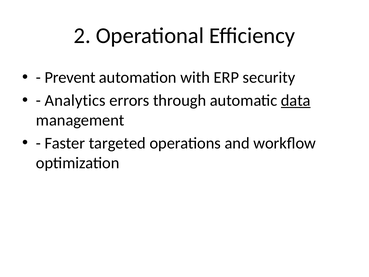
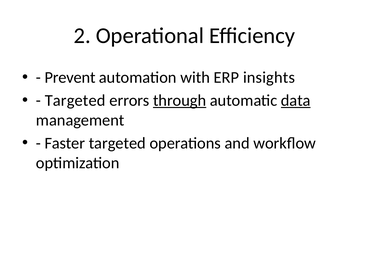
security: security -> insights (269, 77)
Analytics: Analytics -> Targeted (75, 100)
through underline: none -> present (180, 100)
